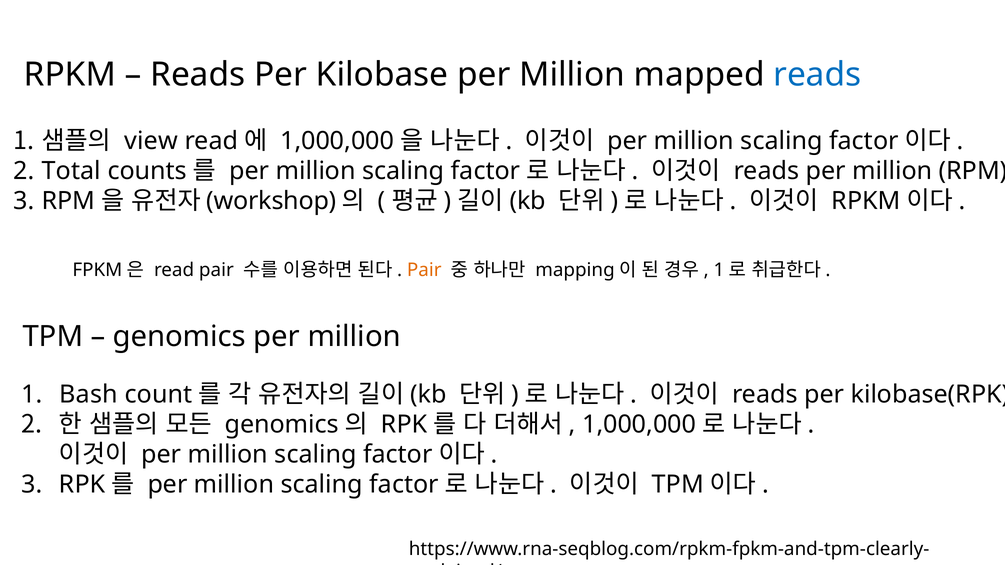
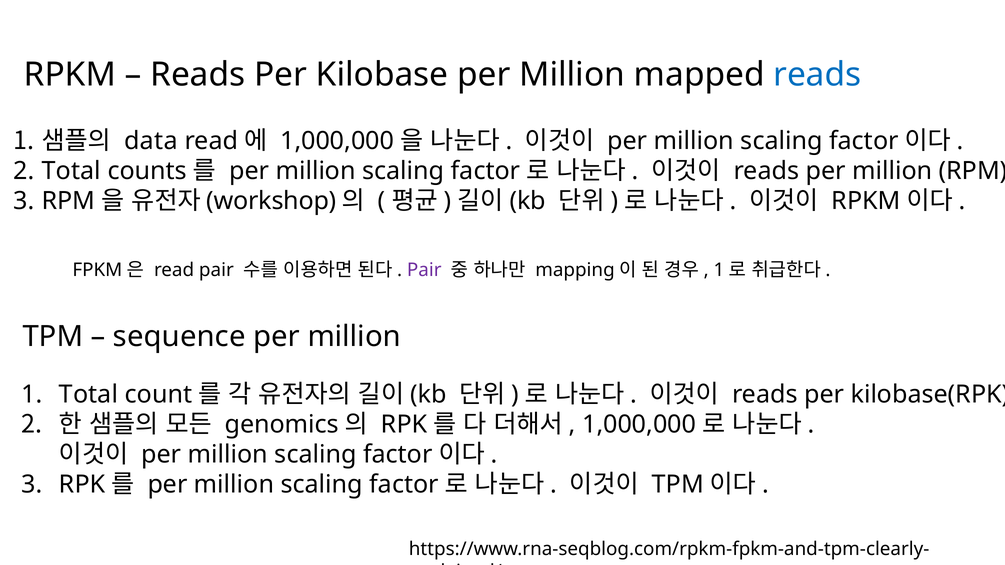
view: view -> data (151, 141)
Pair colour: orange -> purple (424, 270)
genomics: genomics -> sequence (179, 337)
Bash: Bash -> Total (89, 395)
